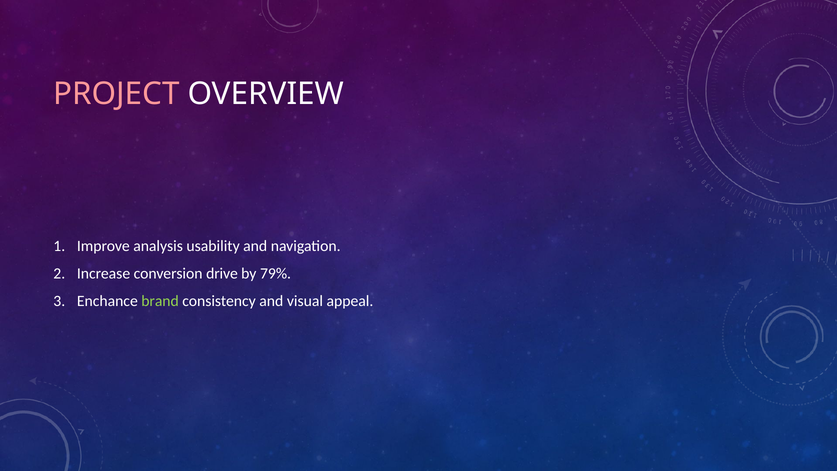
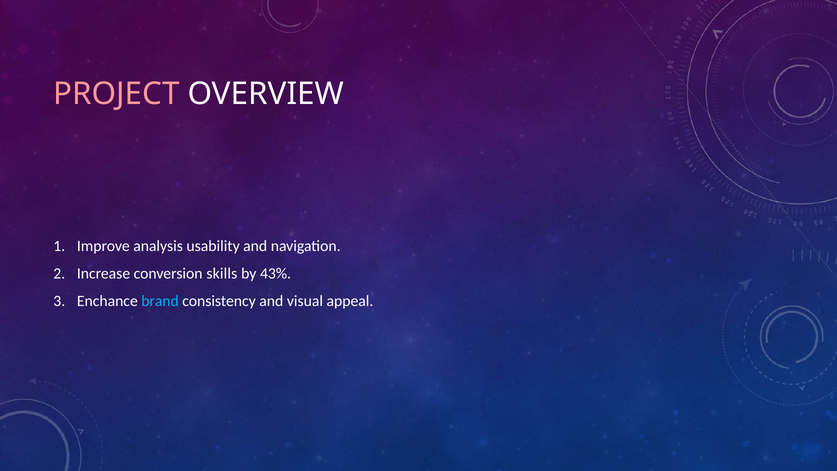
drive: drive -> skills (222, 273)
79%: 79% -> 43% (276, 273)
brand colour: light green -> light blue (160, 301)
